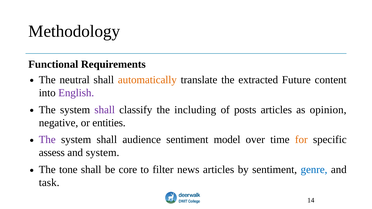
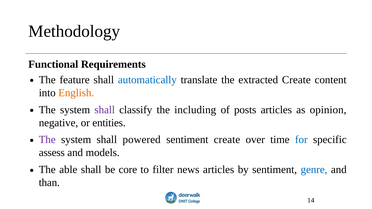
neutral: neutral -> feature (75, 80)
automatically colour: orange -> blue (147, 80)
extracted Future: Future -> Create (296, 80)
English colour: purple -> orange (76, 93)
audience: audience -> powered (142, 140)
sentiment model: model -> create (227, 140)
for colour: orange -> blue (301, 140)
and system: system -> models (103, 153)
tone: tone -> able (68, 170)
task: task -> than (49, 183)
